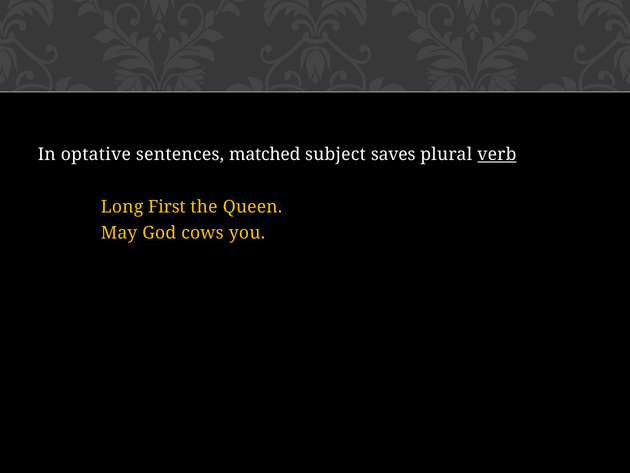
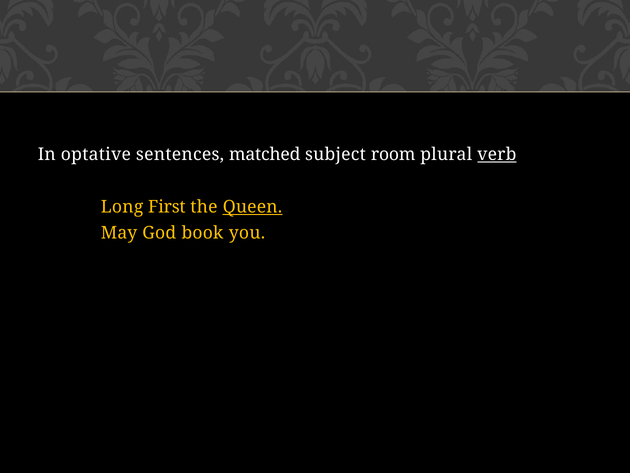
saves: saves -> room (393, 154)
Queen underline: none -> present (252, 207)
cows: cows -> book (202, 233)
